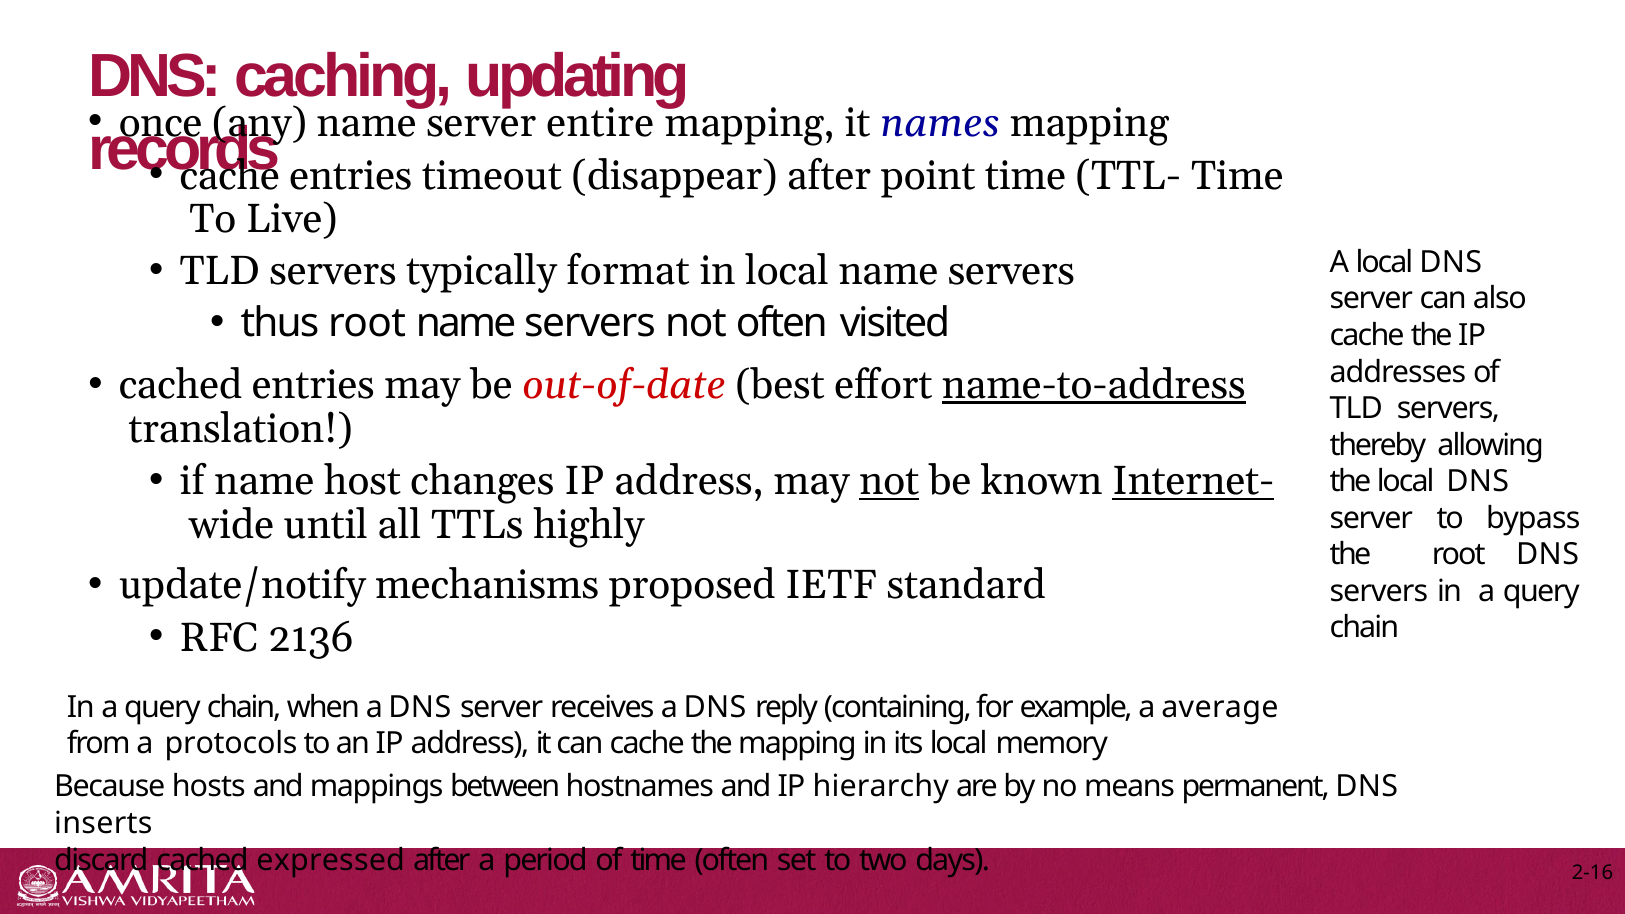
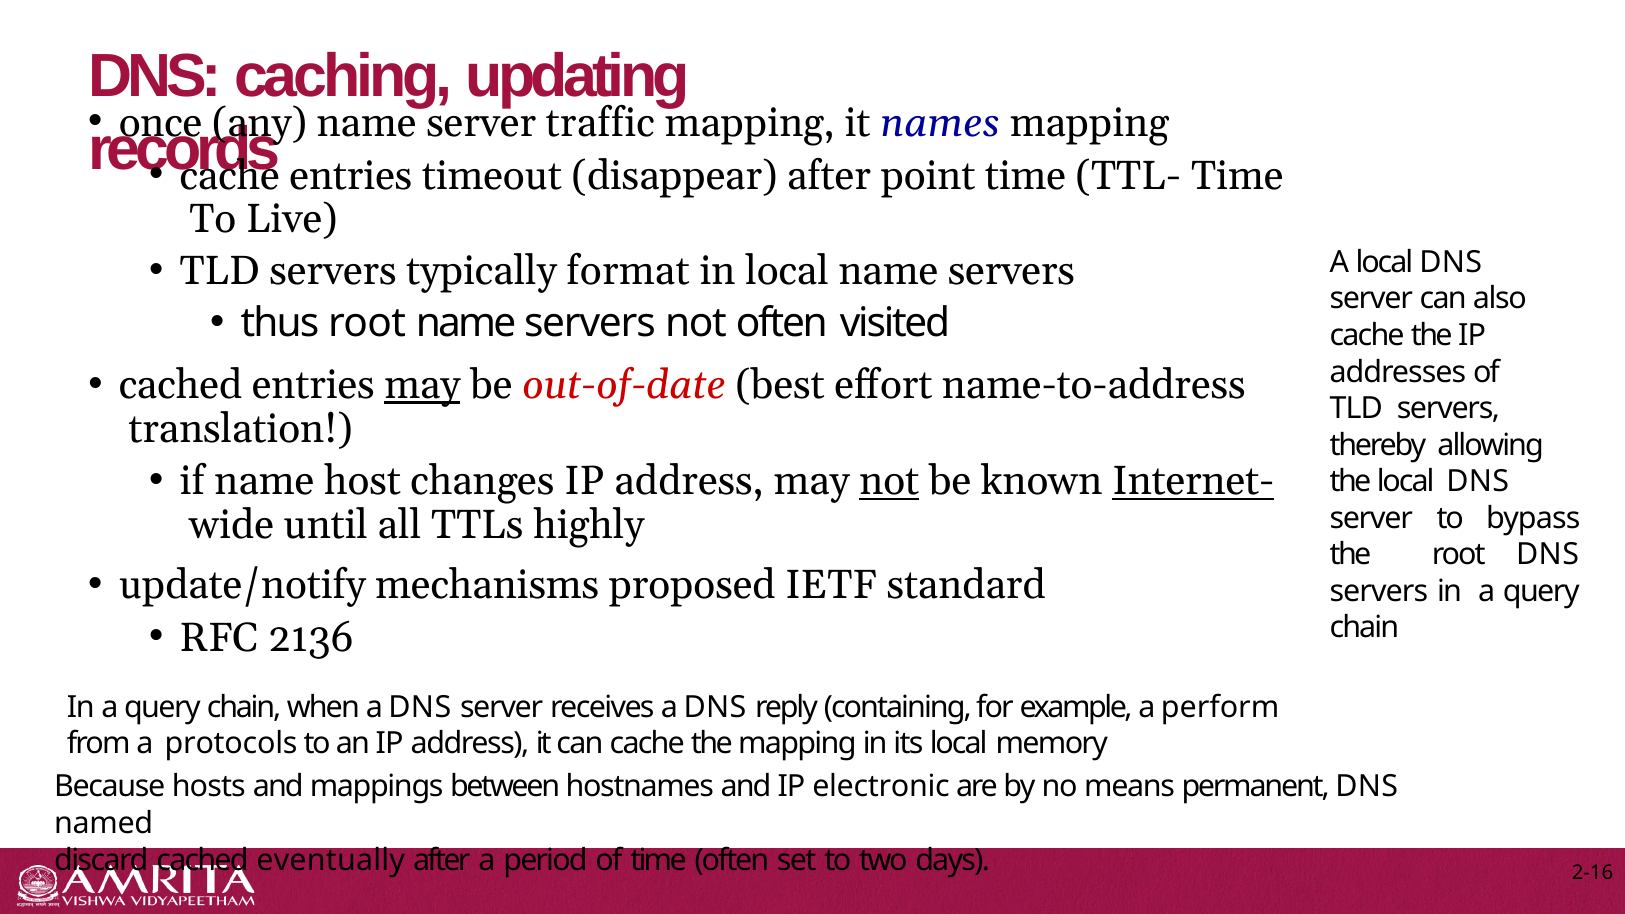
entire: entire -> traffic (600, 123)
may underline: none -> present (422, 385)
name-to-address underline: present -> none (1094, 385)
average: average -> perform (1220, 707)
hierarchy: hierarchy -> electronic (881, 787)
inserts: inserts -> named (104, 823)
expressed: expressed -> eventually (331, 860)
